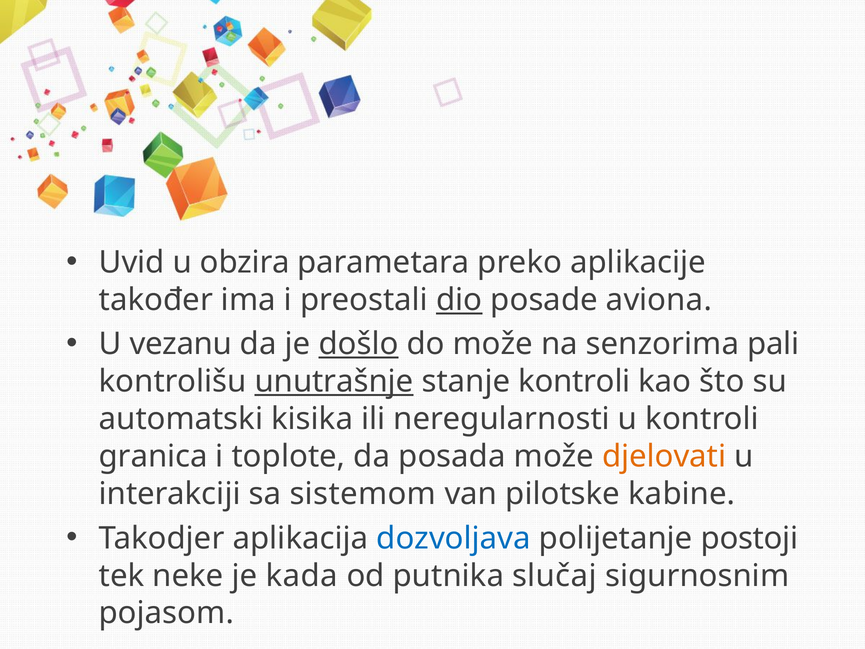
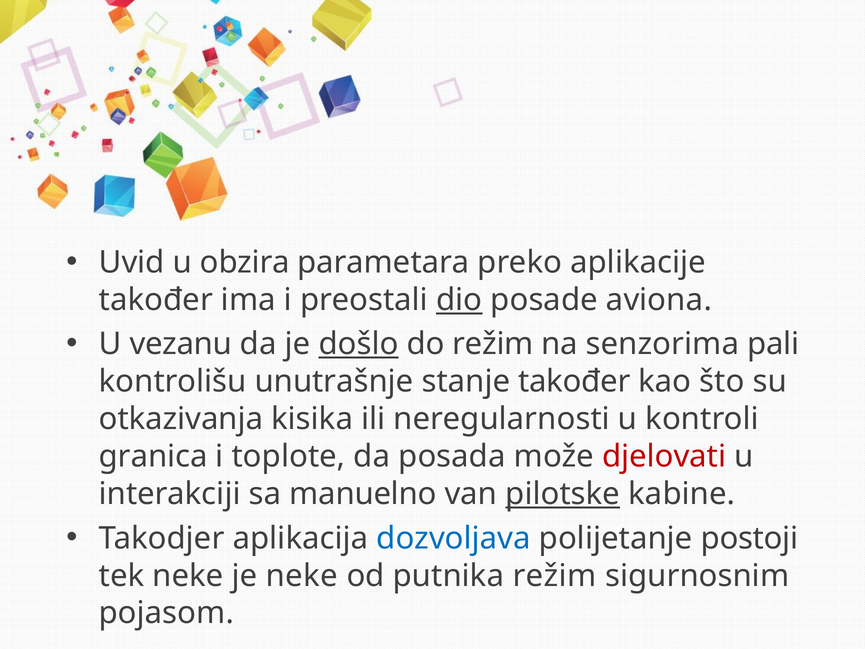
do može: može -> režim (493, 344)
unutrašnje underline: present -> none (334, 381)
stanje kontroli: kontroli -> također (574, 381)
automatski: automatski -> otkazivanja (181, 419)
djelovati colour: orange -> red (664, 456)
sistemom: sistemom -> manuelno (363, 494)
pilotske underline: none -> present (563, 494)
je kada: kada -> neke (302, 575)
putnika slučaj: slučaj -> režim (554, 575)
